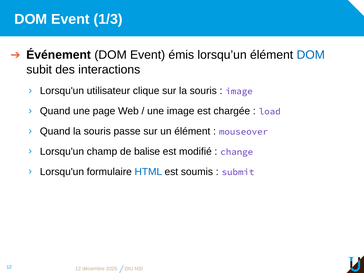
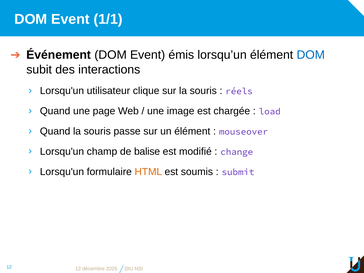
1/3: 1/3 -> 1/1 (108, 19)
image: image -> réels (239, 91)
HTML colour: blue -> orange (148, 172)
